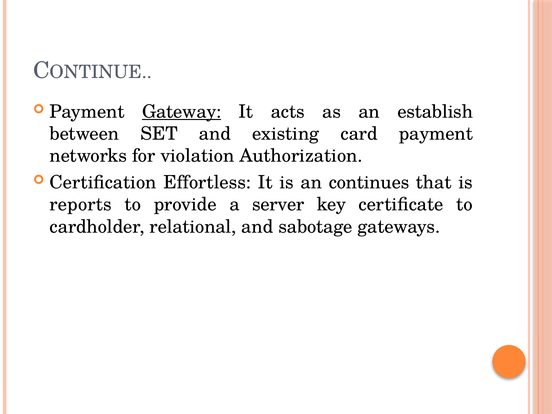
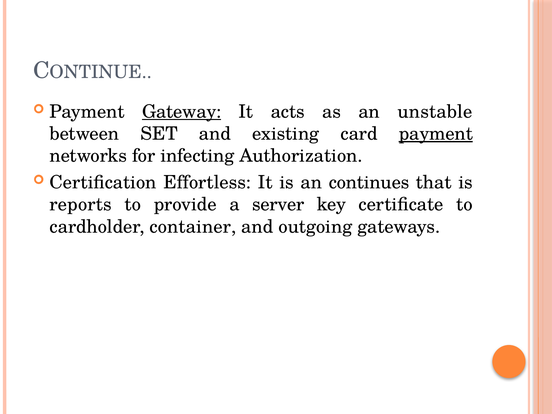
establish: establish -> unstable (435, 112)
payment underline: none -> present (436, 134)
violation: violation -> infecting (197, 156)
relational: relational -> container (193, 227)
sabotage: sabotage -> outgoing (315, 227)
